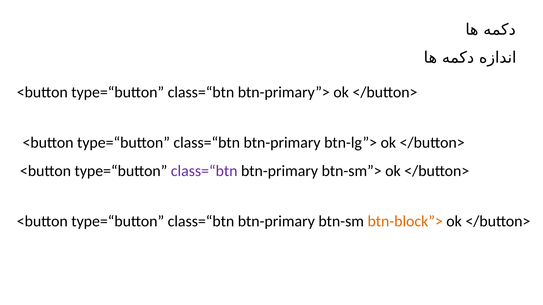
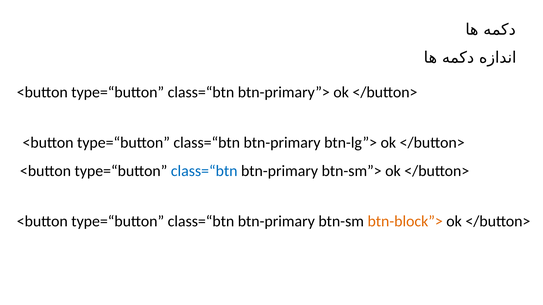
class=“btn colour: purple -> blue (204, 171)
